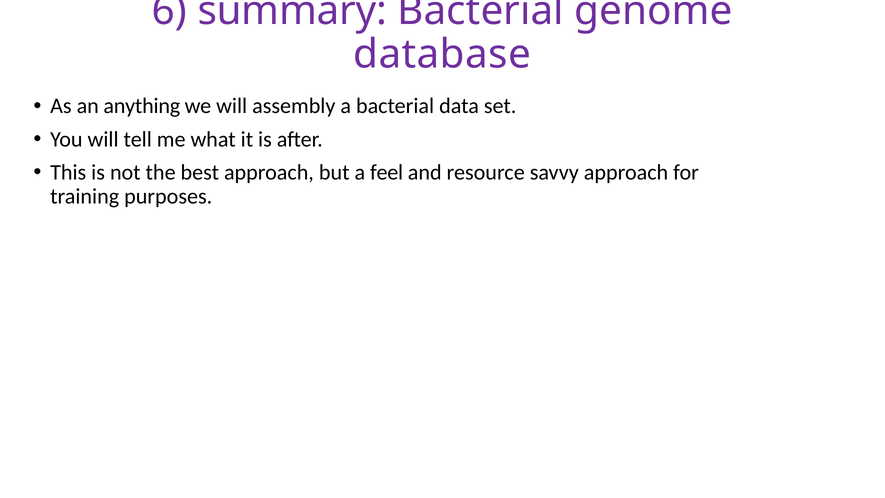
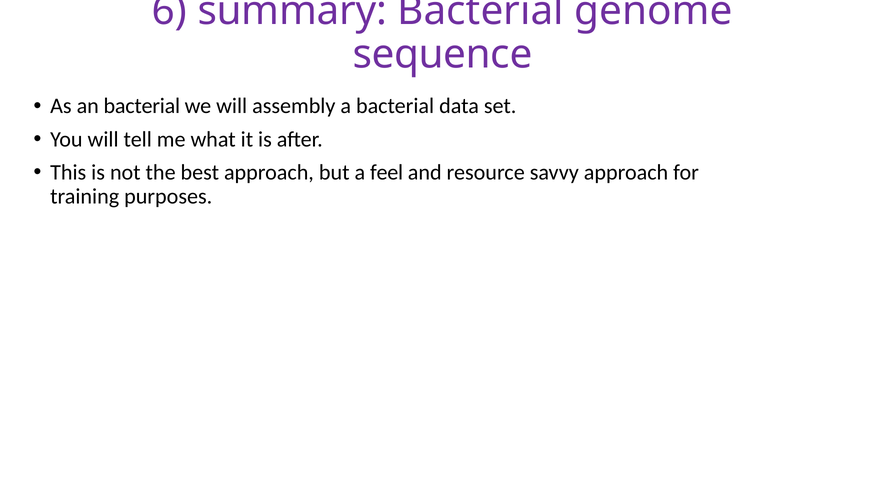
database: database -> sequence (443, 54)
an anything: anything -> bacterial (142, 106)
